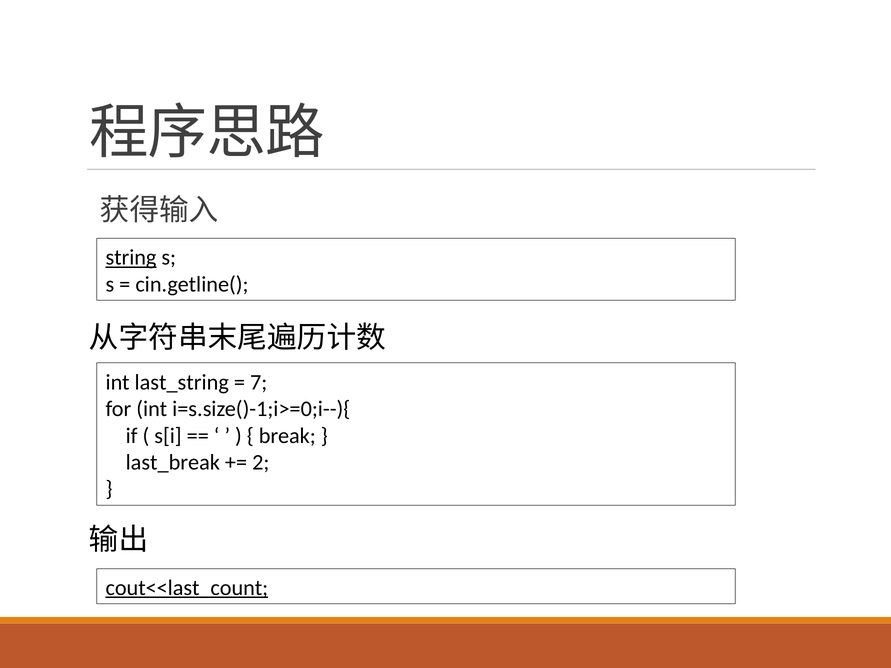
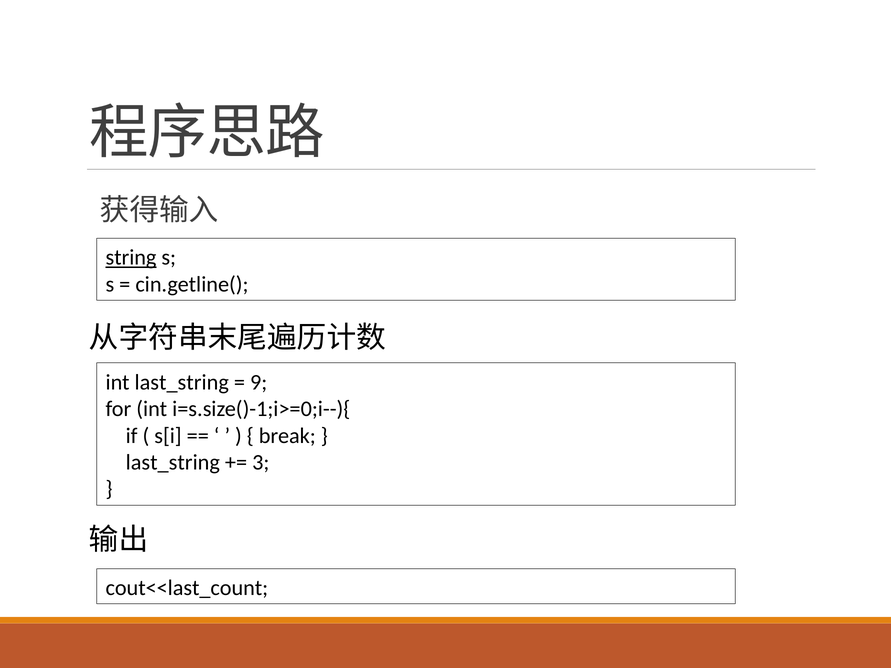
7: 7 -> 9 (259, 382)
last_break: last_break -> last_string (173, 463)
2: 2 -> 3 (261, 463)
cout<<last_count underline: present -> none (187, 588)
